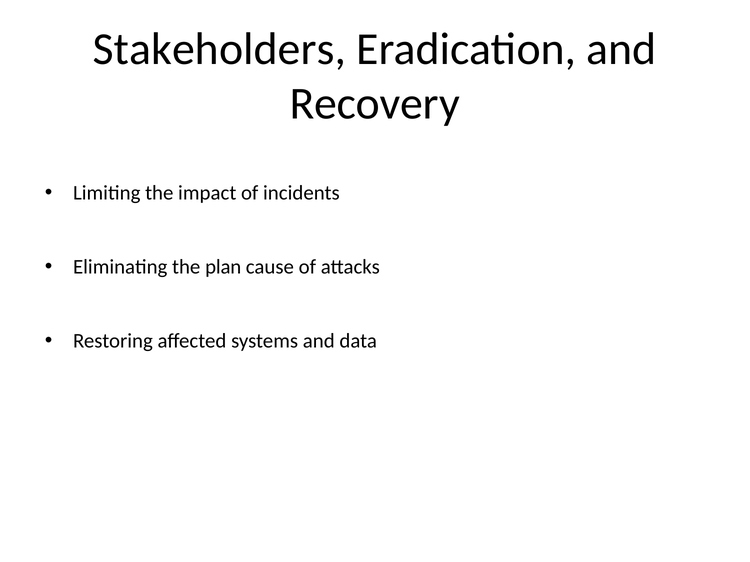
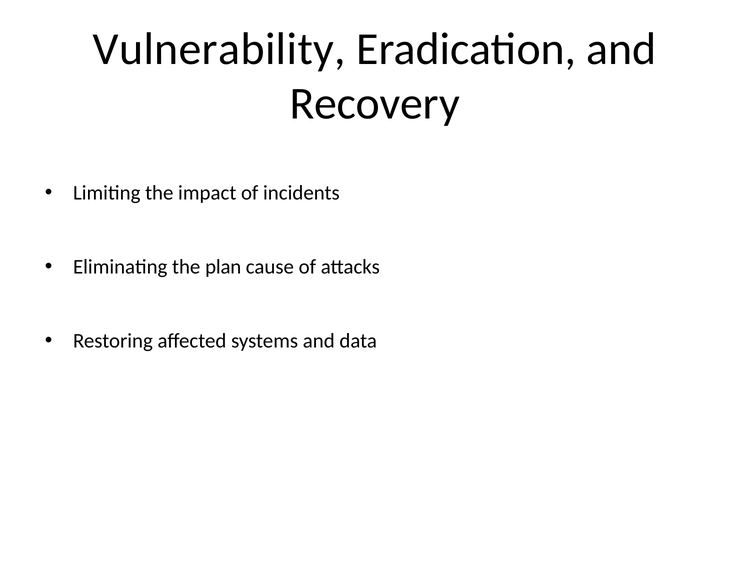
Stakeholders: Stakeholders -> Vulnerability (219, 49)
